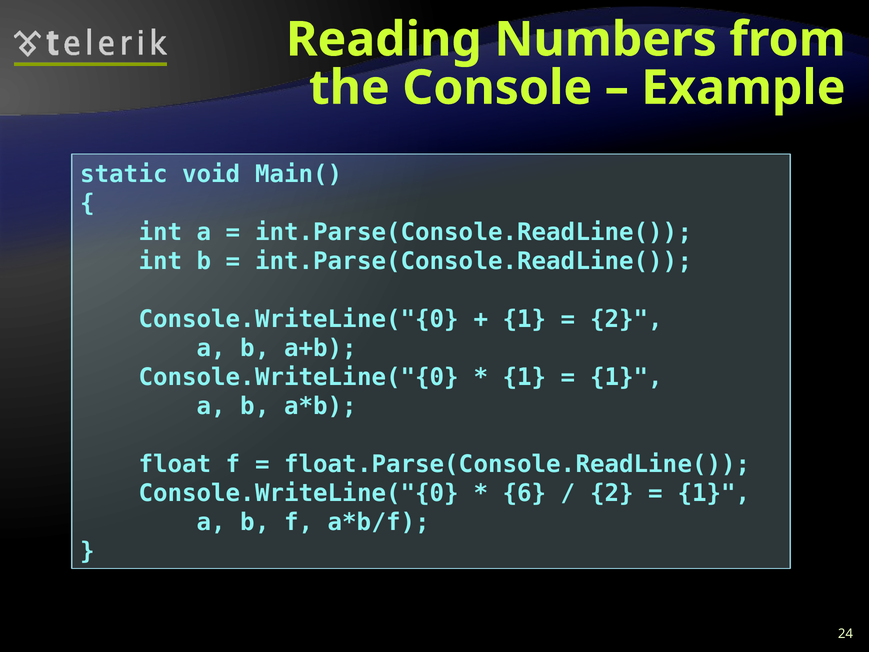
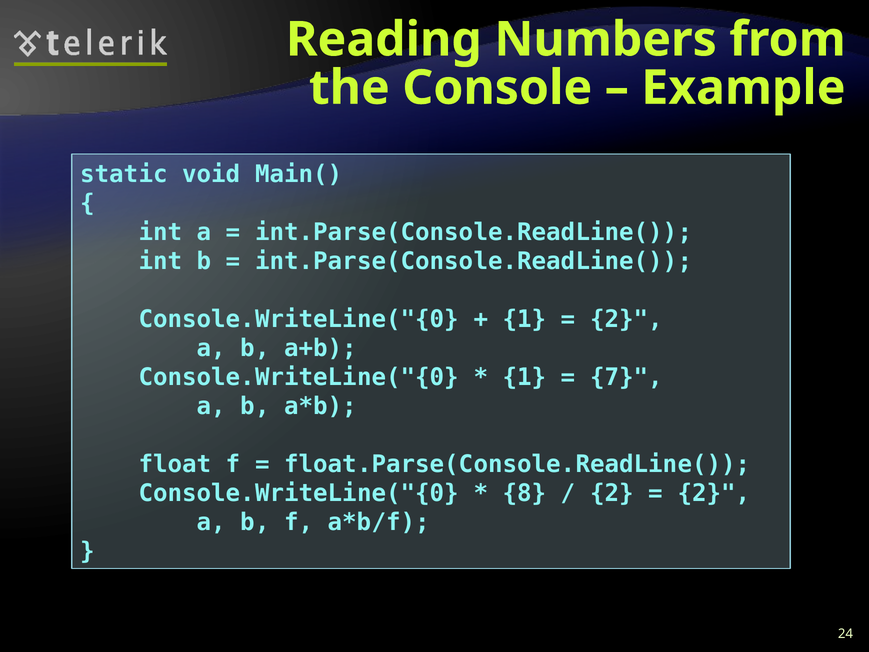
1: 1 -> 7 (626, 377)
6: 6 -> 8 (524, 493)
1: 1 -> 2 (714, 493)
